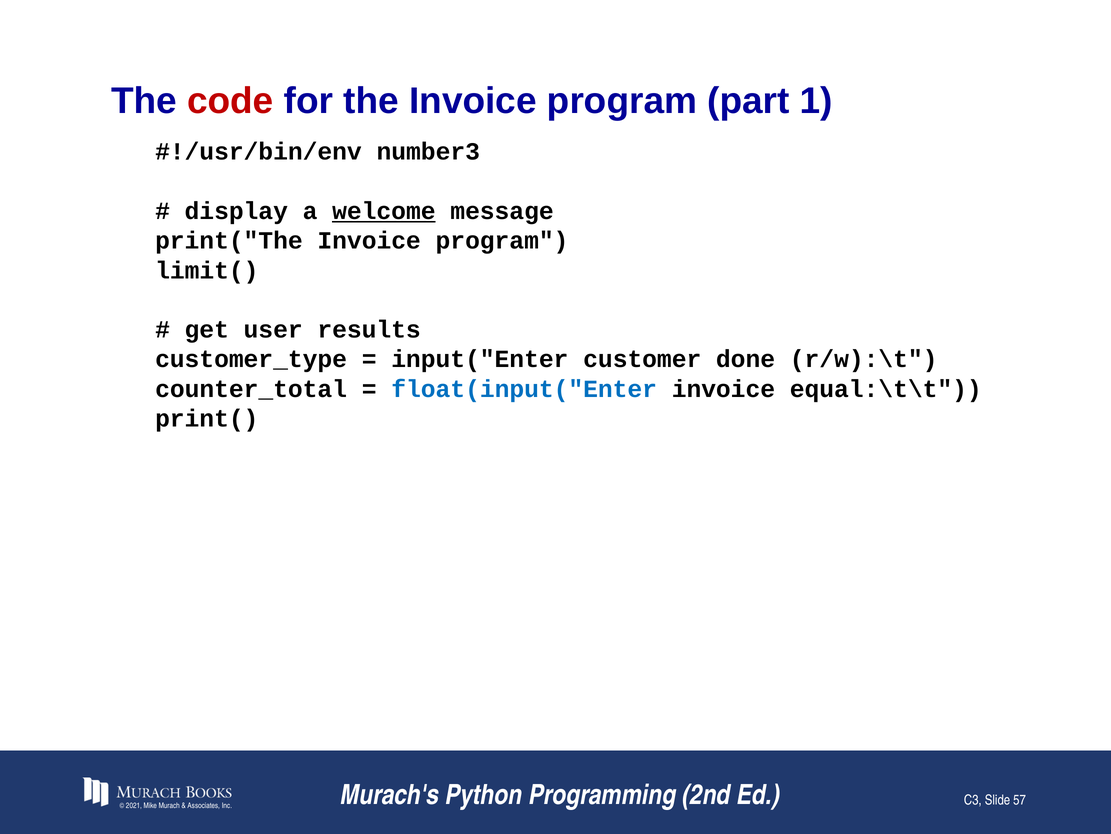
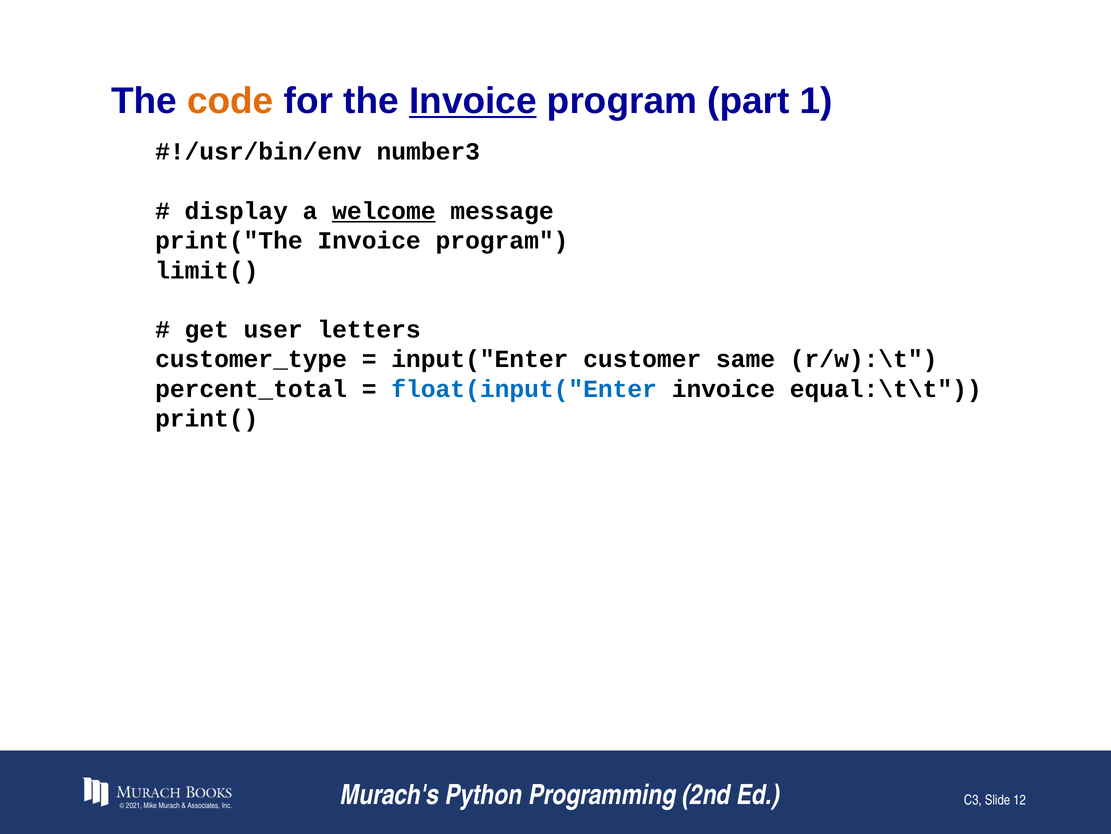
code colour: red -> orange (230, 101)
Invoice underline: none -> present (473, 101)
results: results -> letters (369, 329)
done: done -> same (746, 359)
counter_total: counter_total -> percent_total (251, 389)
57: 57 -> 12 (1020, 799)
